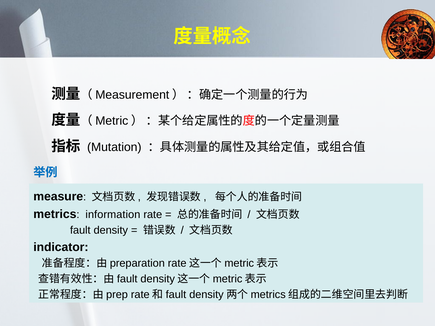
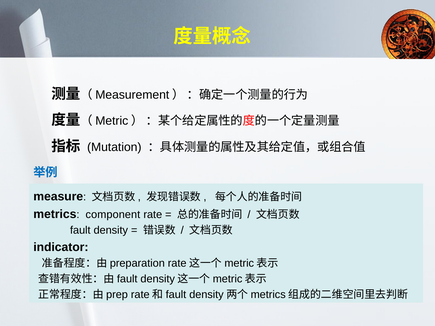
information: information -> component (113, 215)
